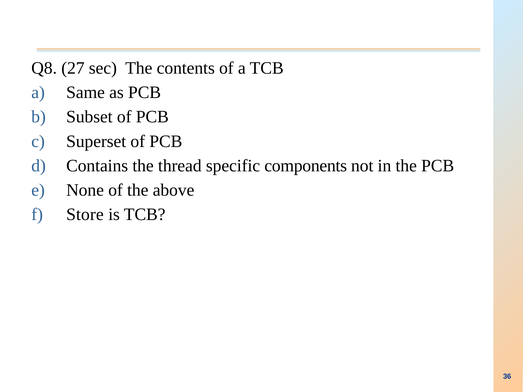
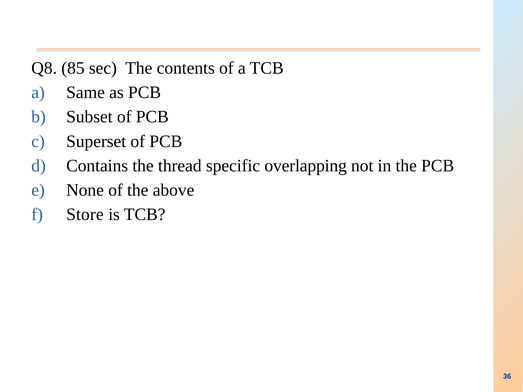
27: 27 -> 85 (73, 68)
components: components -> overlapping (306, 166)
